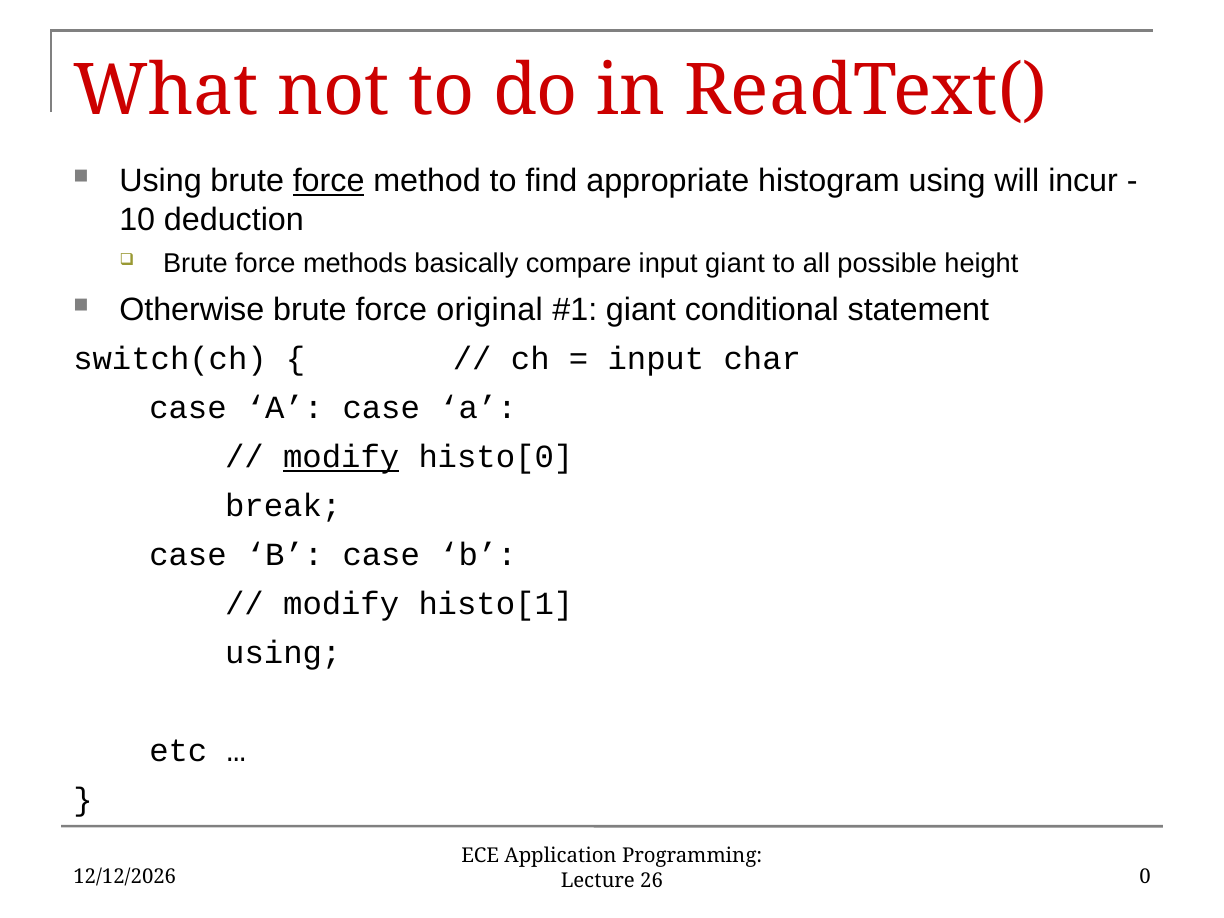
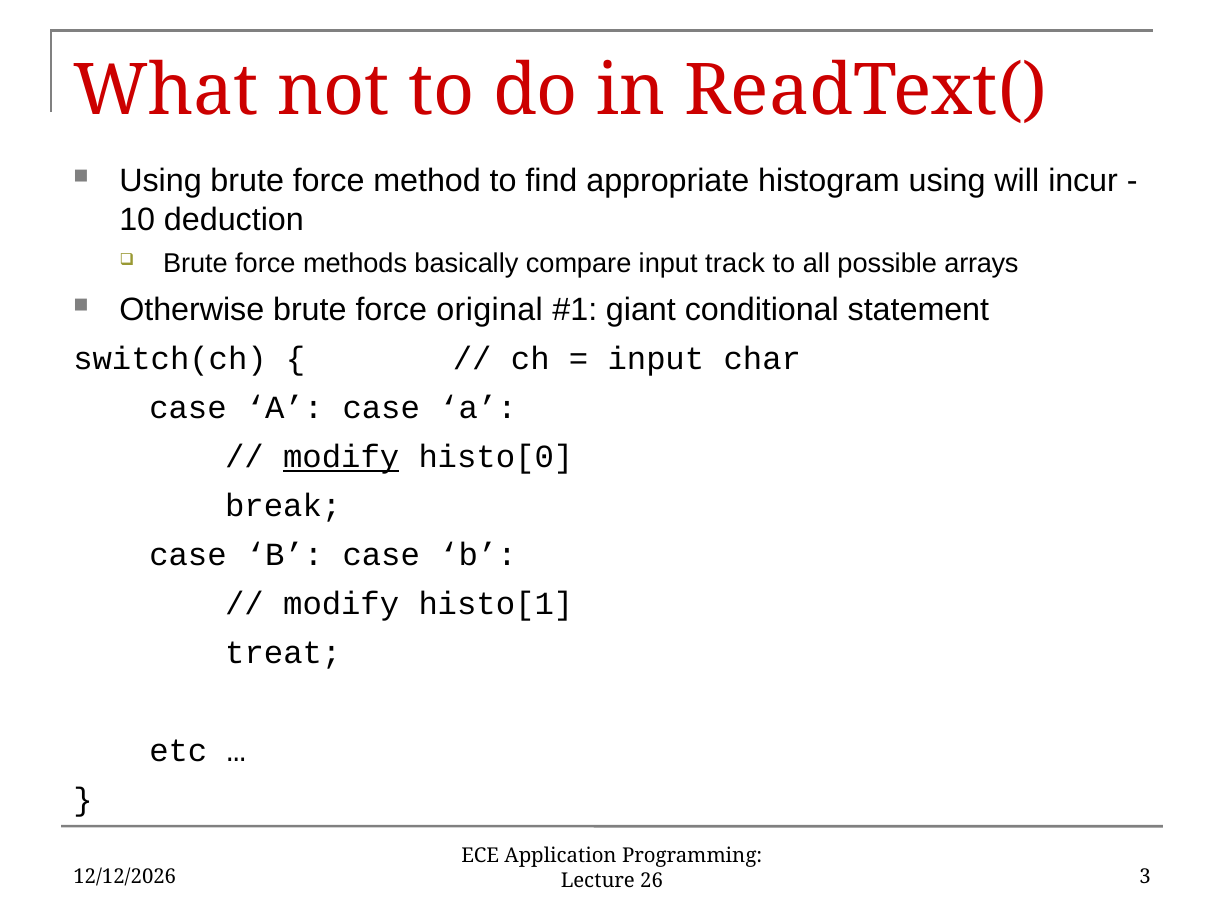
force underline: present -> none (329, 181)
input giant: giant -> track (735, 264)
height: height -> arrays (982, 264)
using: using -> treat (283, 653)
0: 0 -> 3 (1145, 877)
